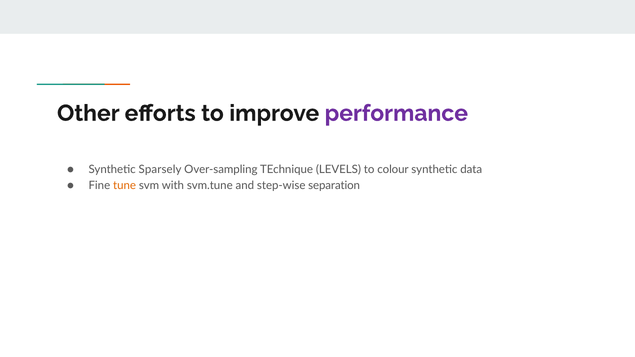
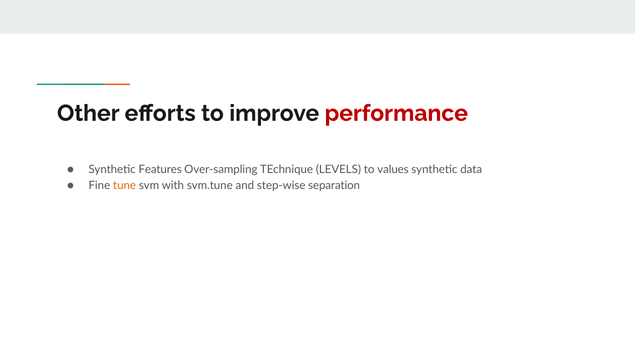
performance colour: purple -> red (396, 113)
Sparsely: Sparsely -> Features (160, 170)
colour: colour -> values (393, 170)
